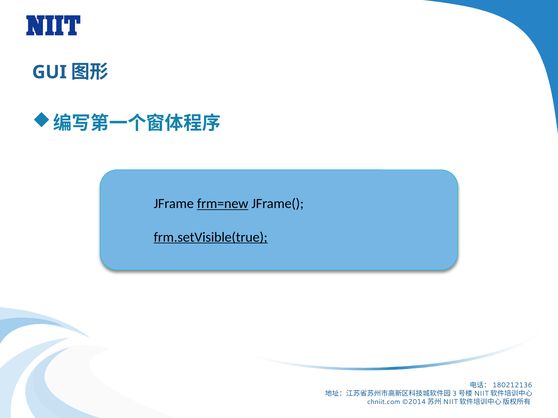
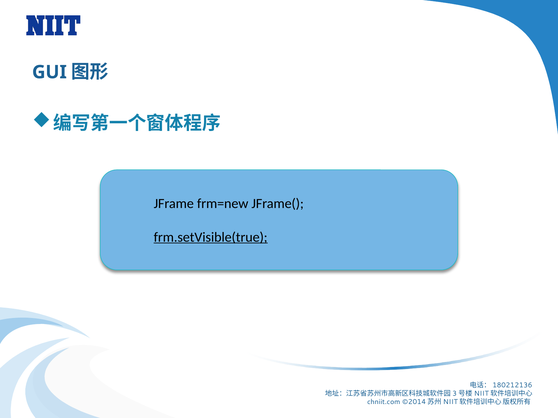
frm=new underline: present -> none (223, 204)
